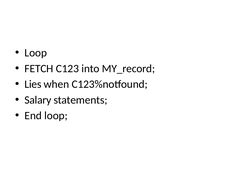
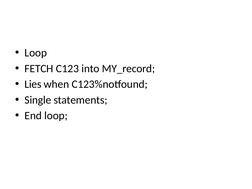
Salary: Salary -> Single (38, 100)
